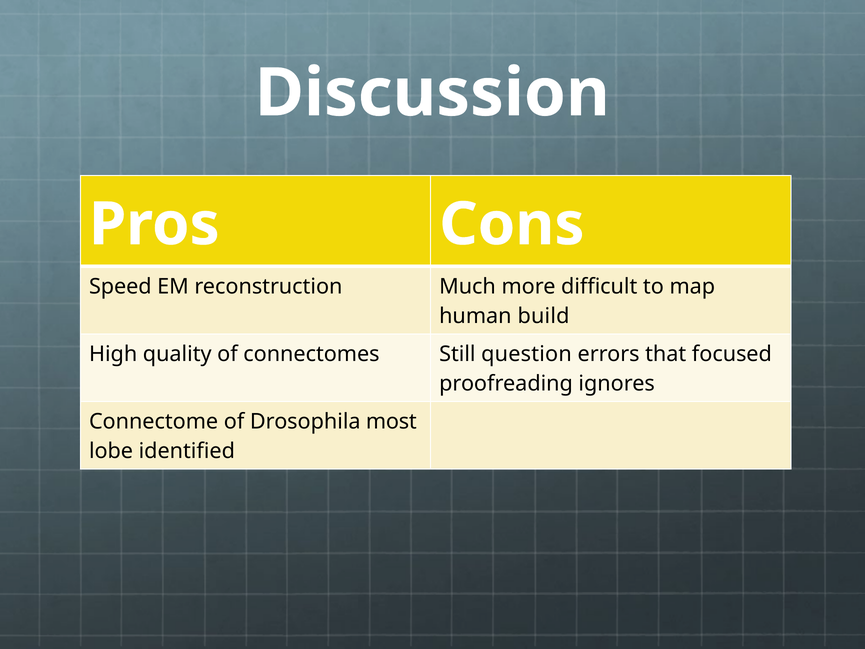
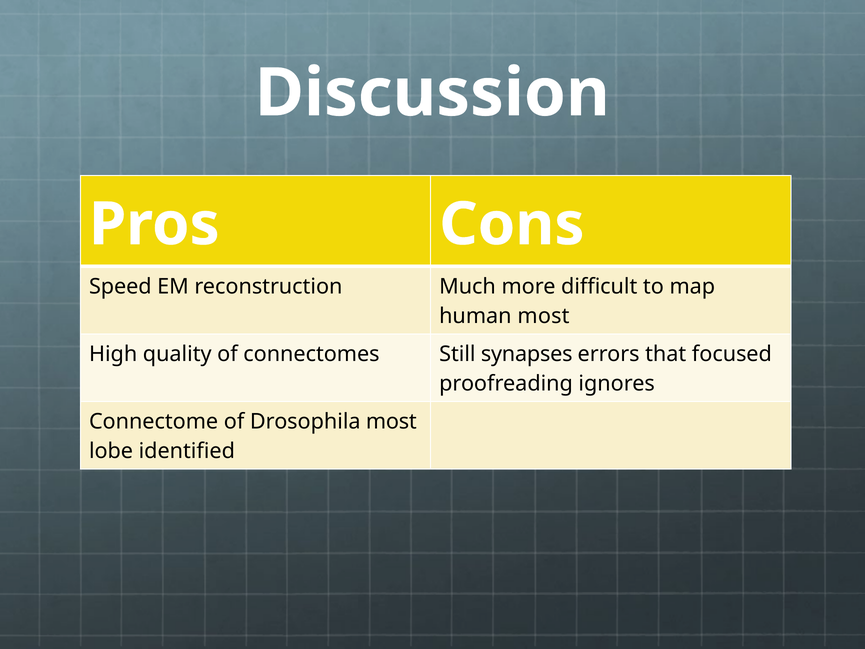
human build: build -> most (543, 316)
question: question -> synapses (527, 354)
